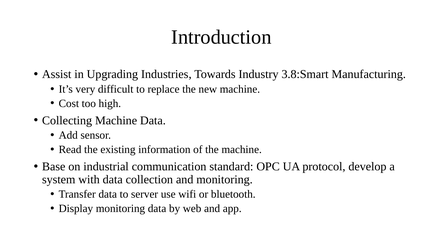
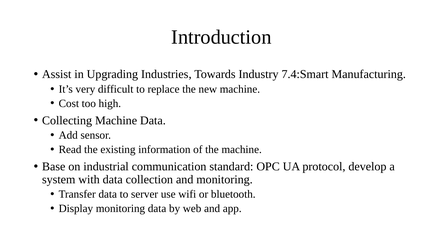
3.8:Smart: 3.8:Smart -> 7.4:Smart (305, 74)
